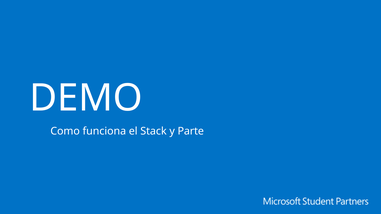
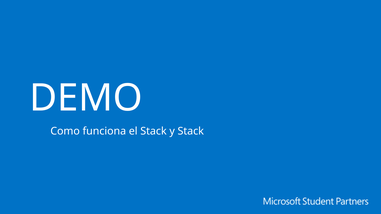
y Parte: Parte -> Stack (191, 131)
